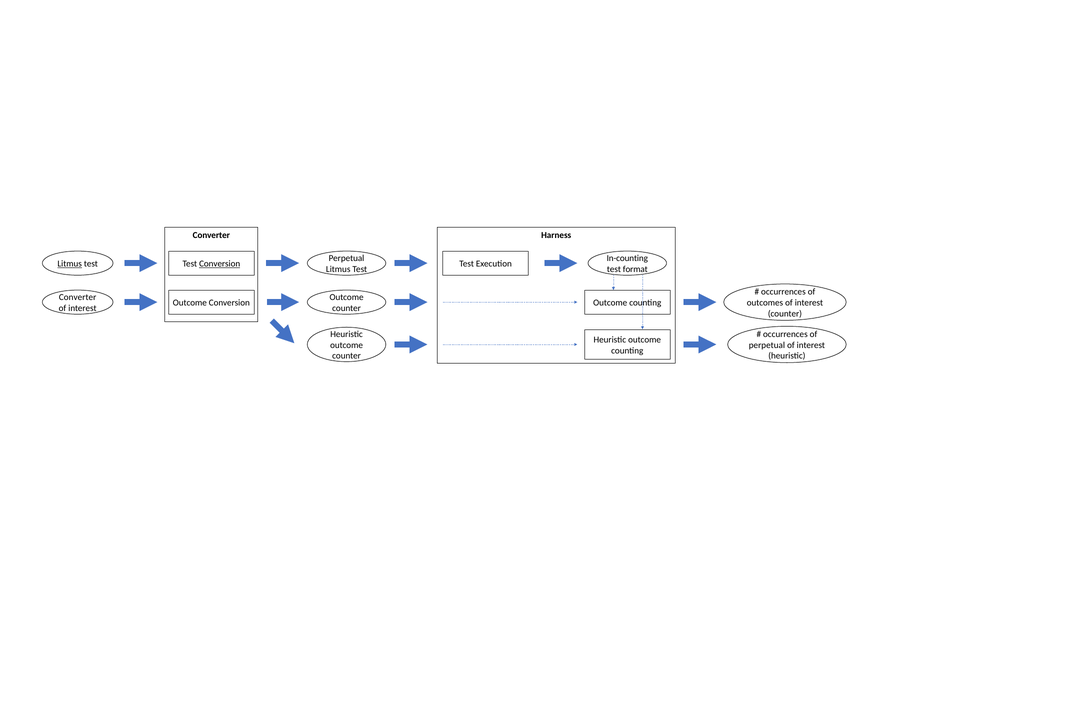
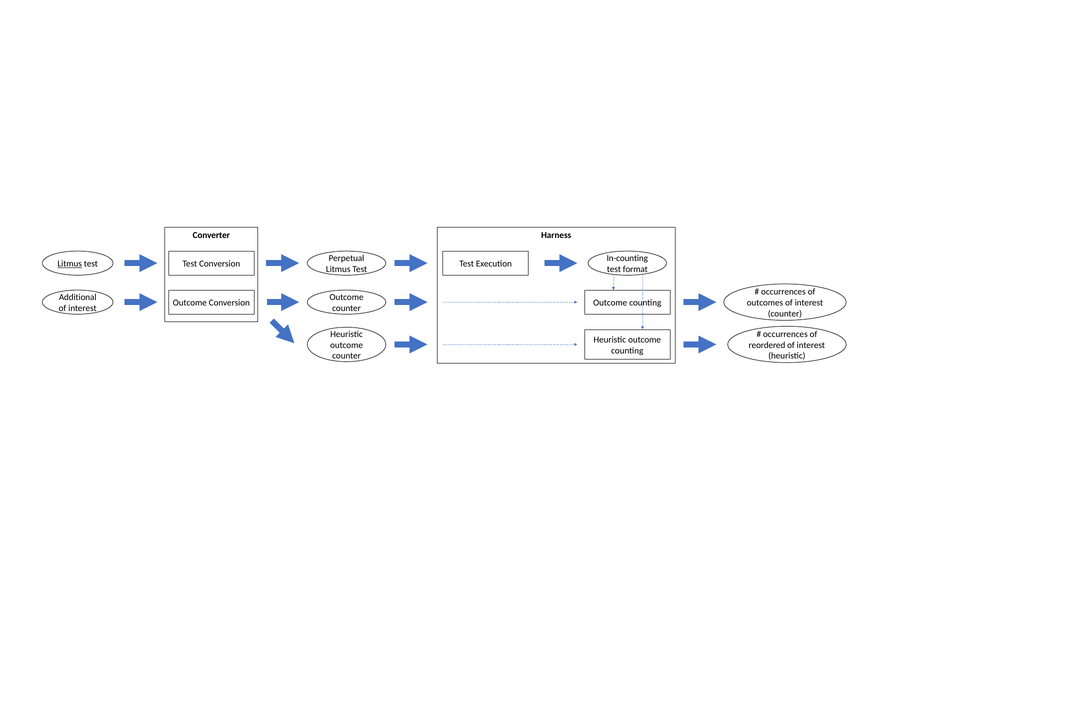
Conversion underline: present -> none (220, 264)
Converter: Converter -> Additional (78, 297)
perpetual: perpetual -> reordered (767, 345)
